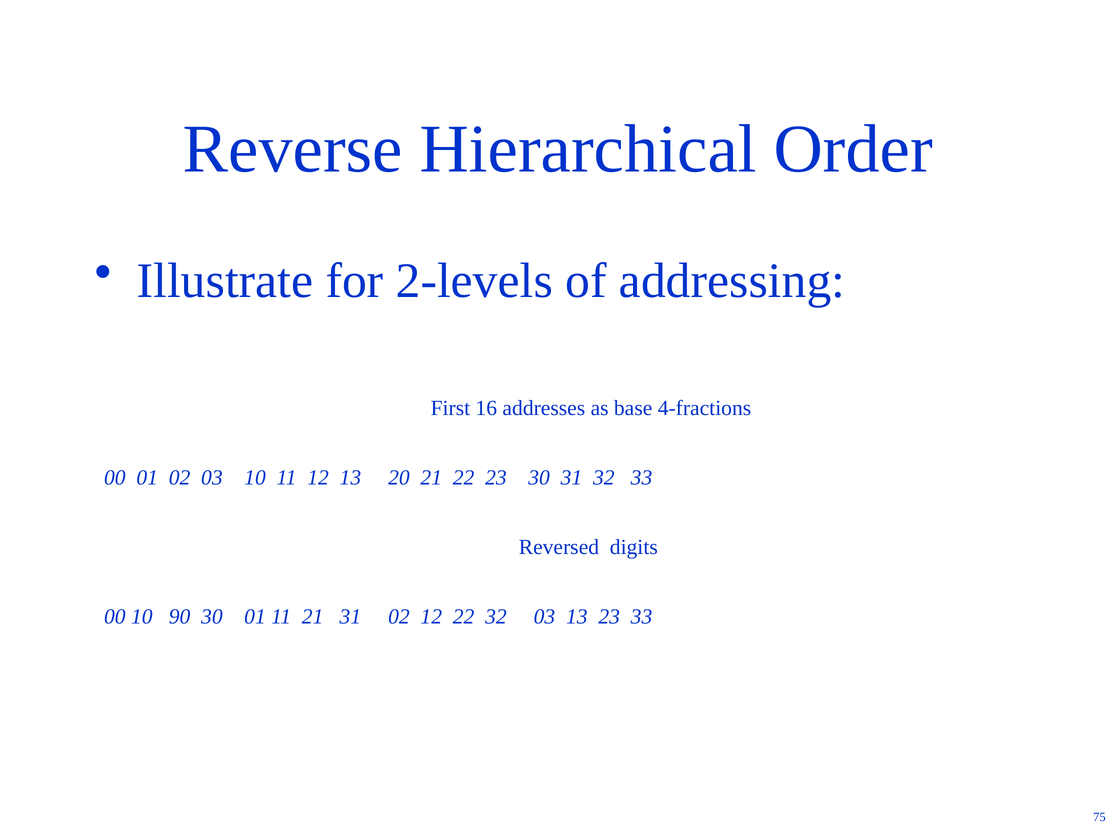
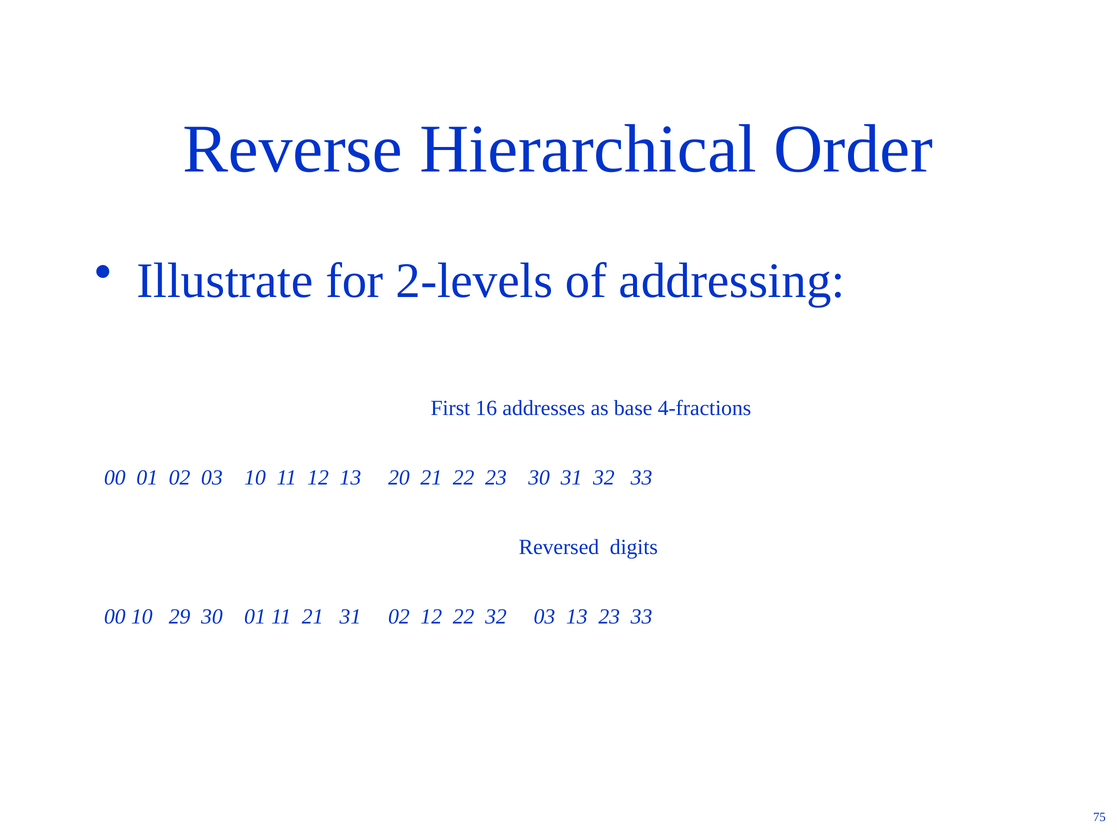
90: 90 -> 29 (180, 616)
